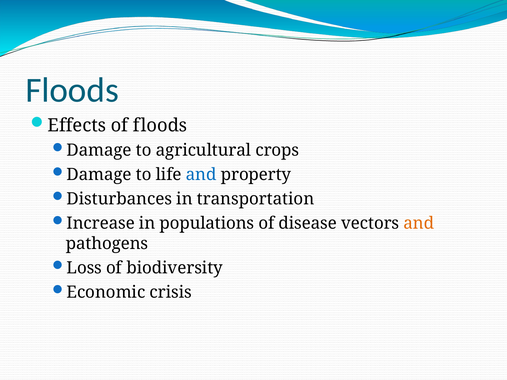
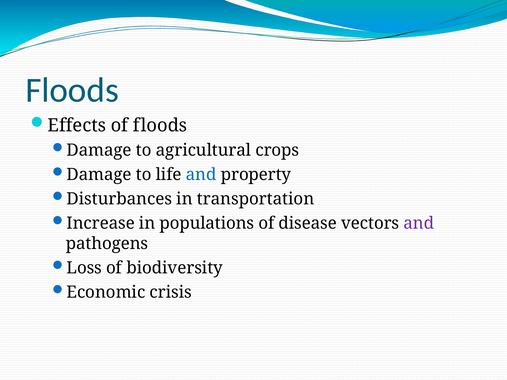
and colour: orange -> purple (419, 224)
